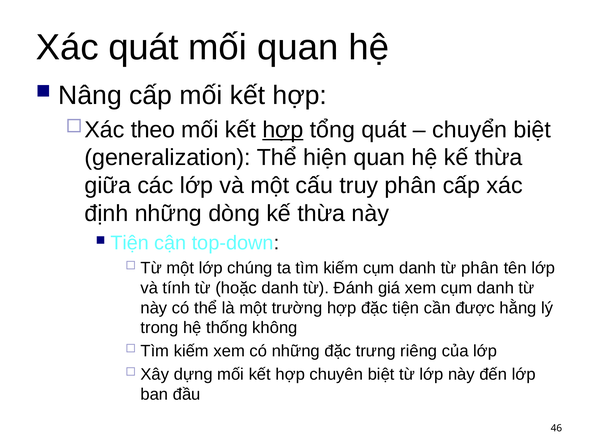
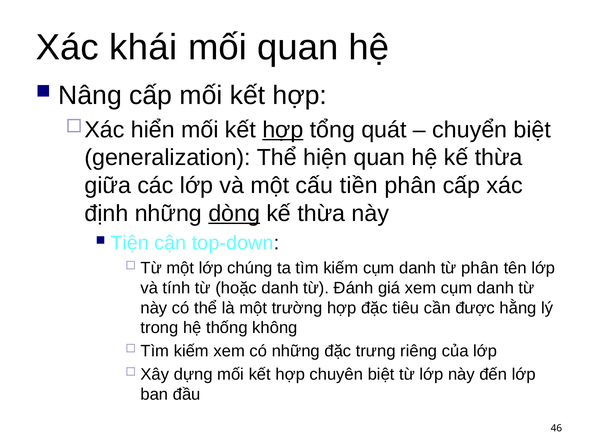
Xác quát: quát -> khái (143, 47)
theo: theo -> hiển (153, 130)
truy: truy -> tiền (359, 186)
dòng underline: none -> present (234, 214)
đặc tiện: tiện -> tiêu (406, 308)
